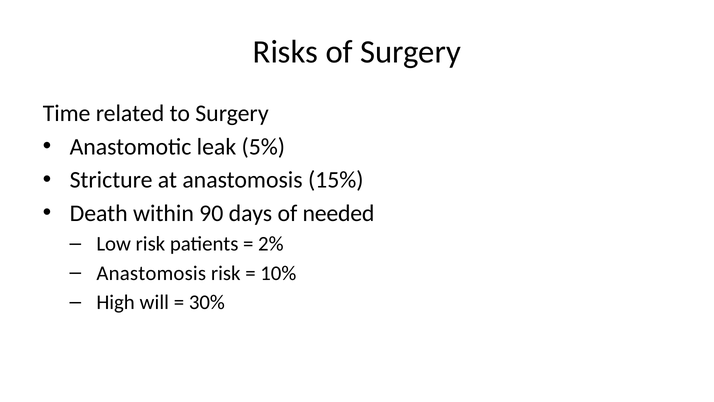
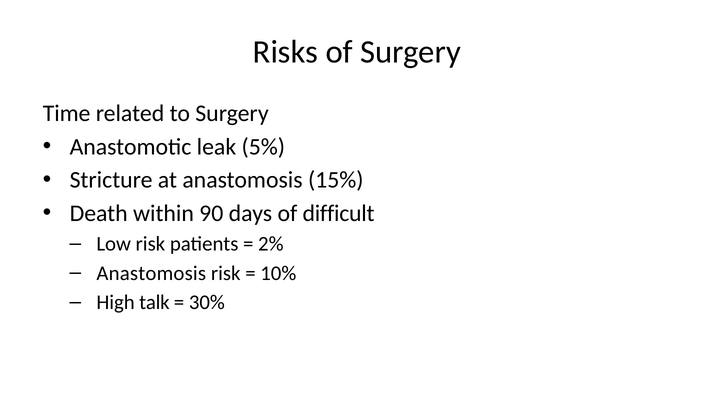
needed: needed -> difficult (339, 213)
will: will -> talk (154, 302)
